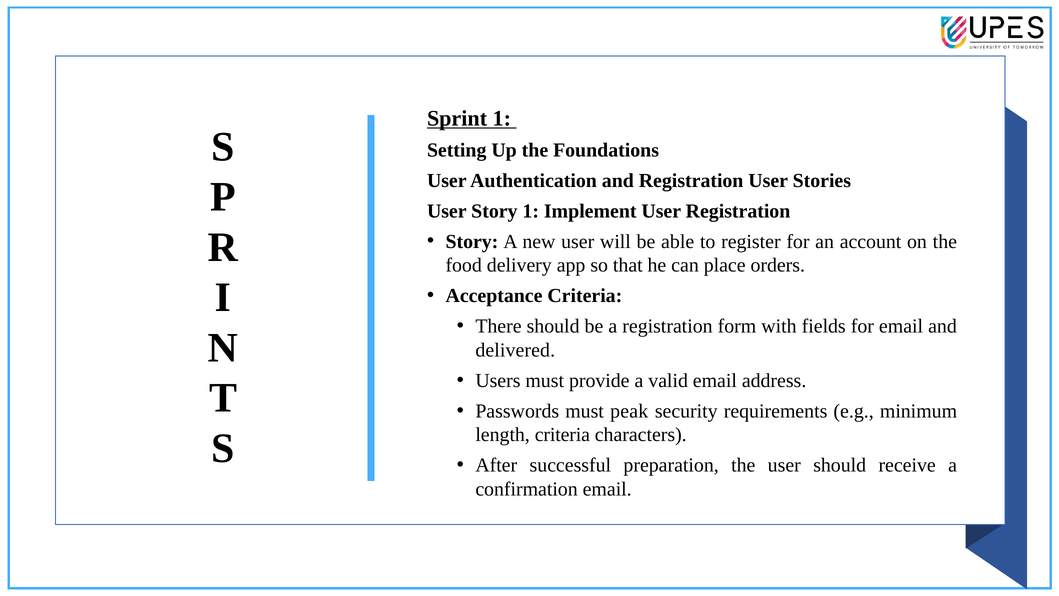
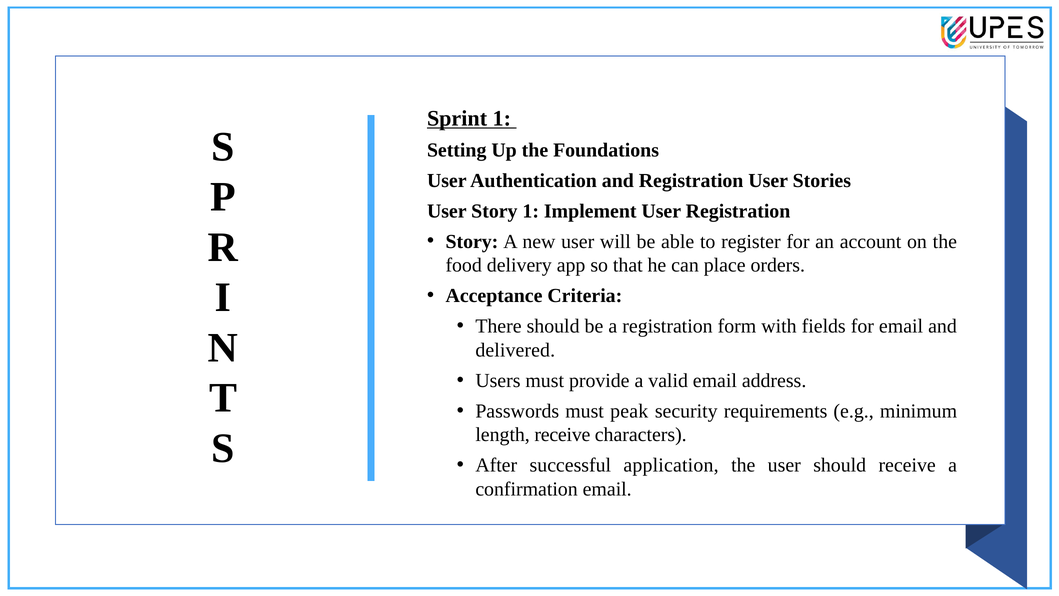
length criteria: criteria -> receive (562, 435)
preparation: preparation -> application (671, 465)
